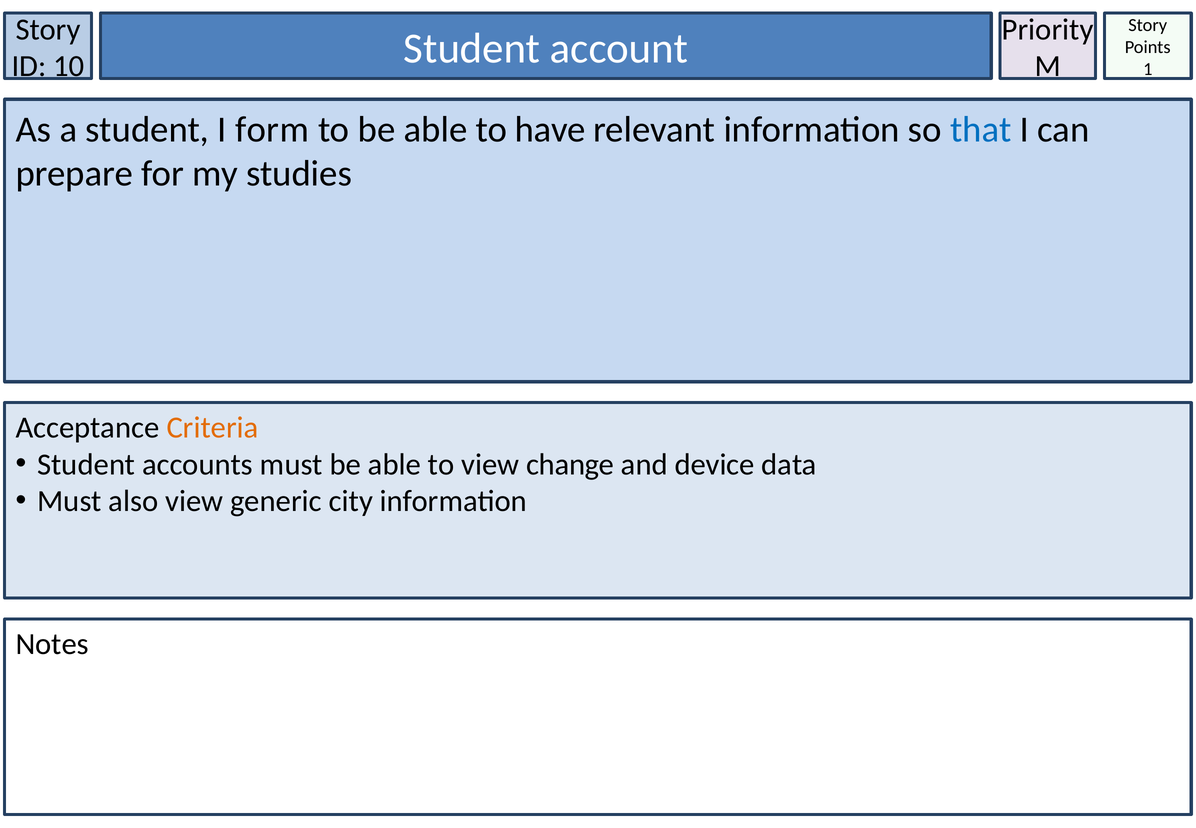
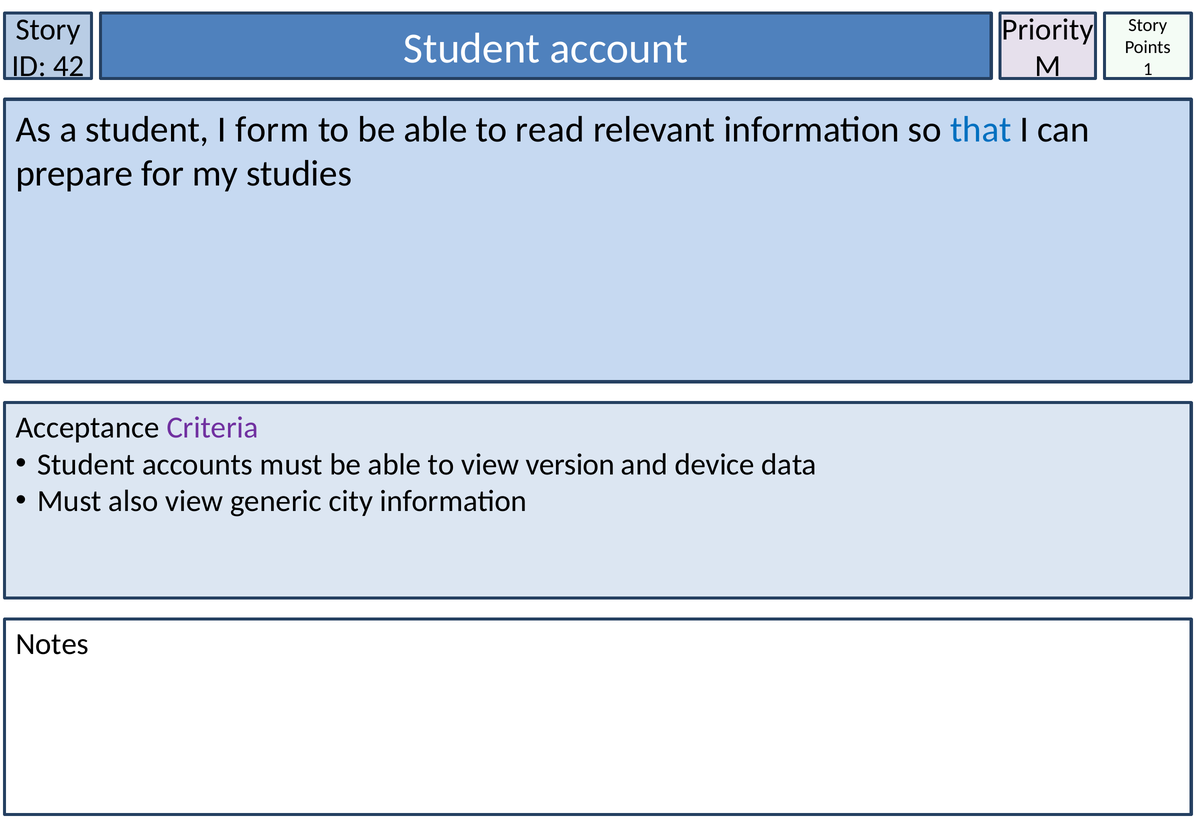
10: 10 -> 42 (69, 66)
have: have -> read (550, 129)
Criteria colour: orange -> purple (212, 428)
change: change -> version (570, 464)
